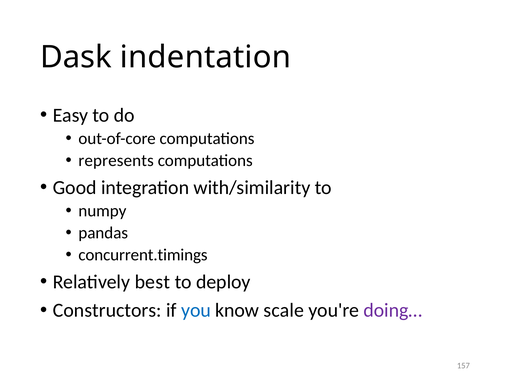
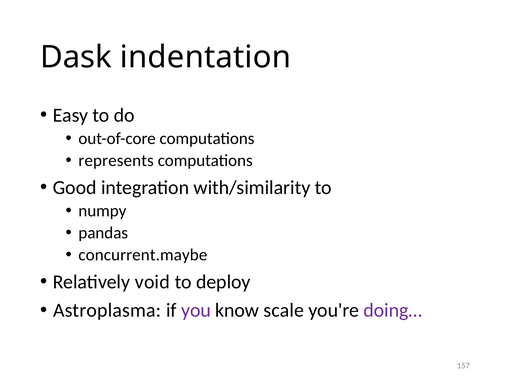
concurrent.timings: concurrent.timings -> concurrent.maybe (143, 254)
best: best -> void (152, 281)
Constructors: Constructors -> Astroplasma (107, 310)
you colour: blue -> purple (196, 310)
